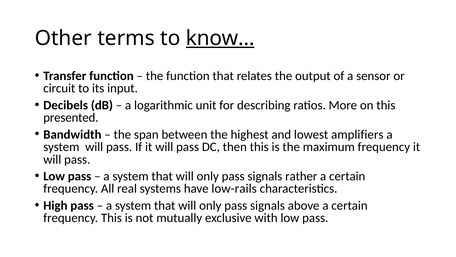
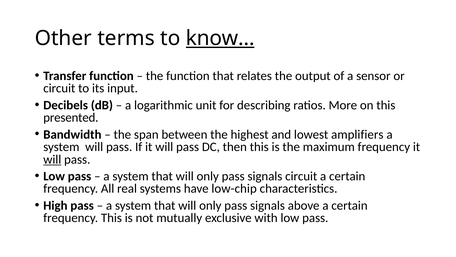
will underline: none -> present (52, 159)
signals rather: rather -> circuit (301, 176)
low-rails: low-rails -> low-chip (234, 188)
